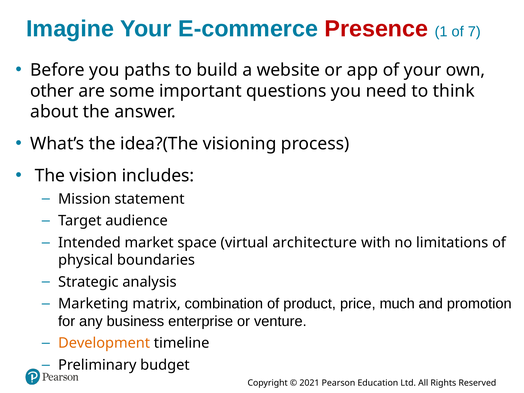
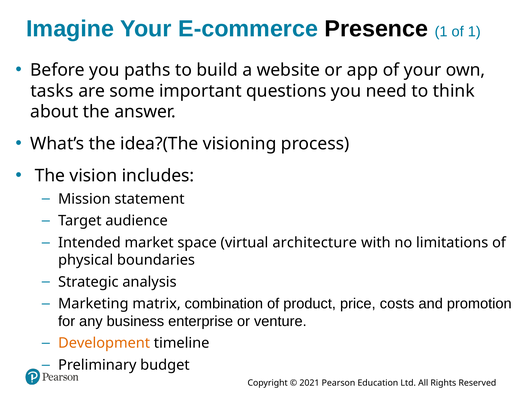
Presence colour: red -> black (376, 29)
of 7: 7 -> 1 (474, 32)
other: other -> tasks (52, 91)
much: much -> costs (397, 304)
